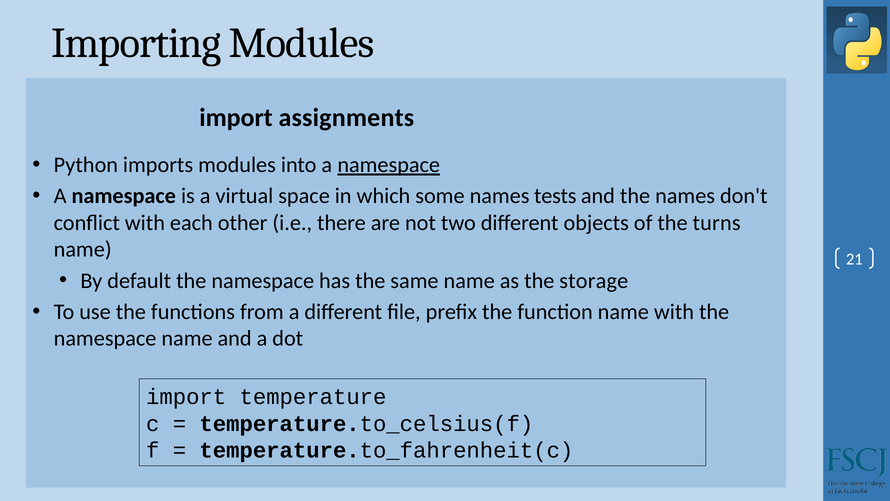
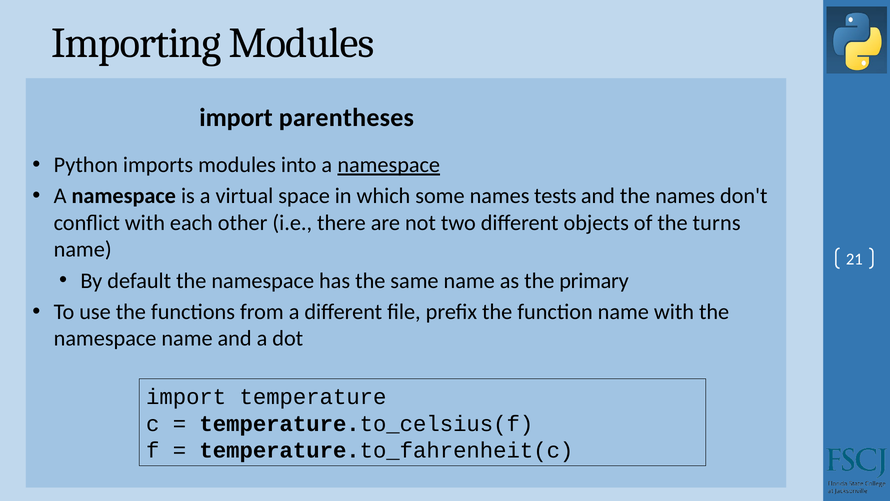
assignments: assignments -> parentheses (346, 117)
storage: storage -> primary (594, 281)
